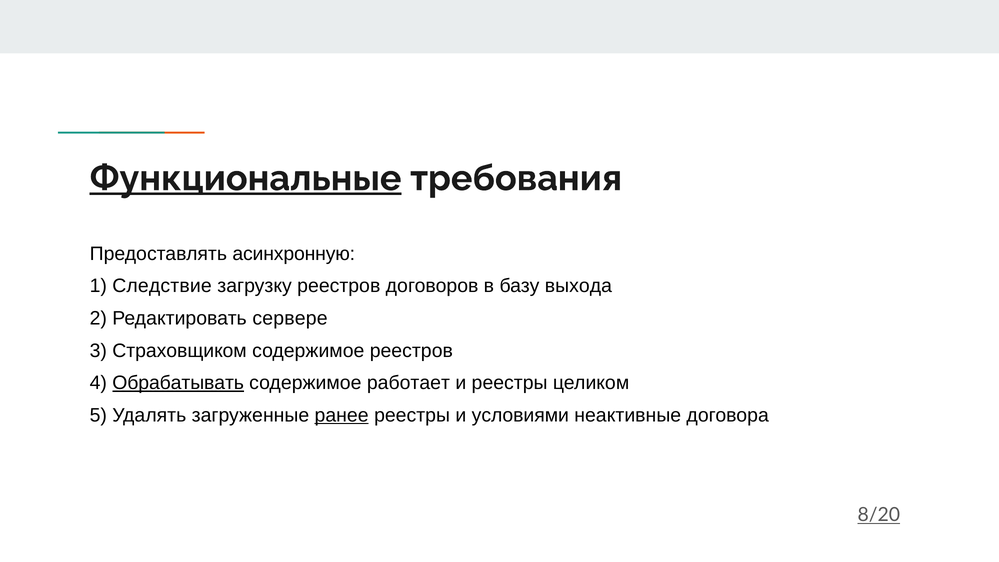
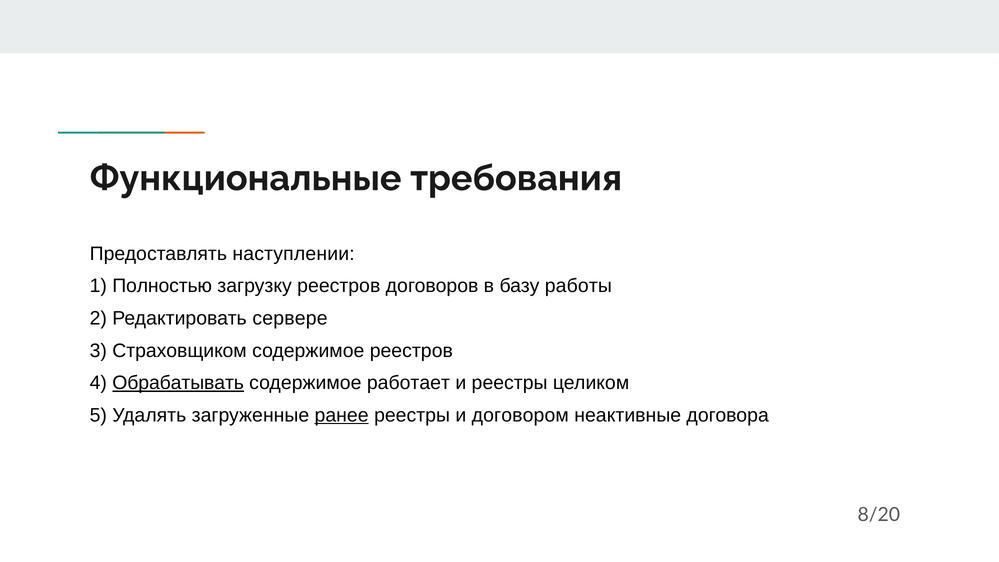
Функциональные underline: present -> none (246, 178)
асинхронную: асинхронную -> наступлении (294, 254)
Следствие: Следствие -> Полностью (162, 286)
выхода: выхода -> работы (578, 286)
условиями: условиями -> договором (520, 415)
8/20 underline: present -> none (879, 515)
